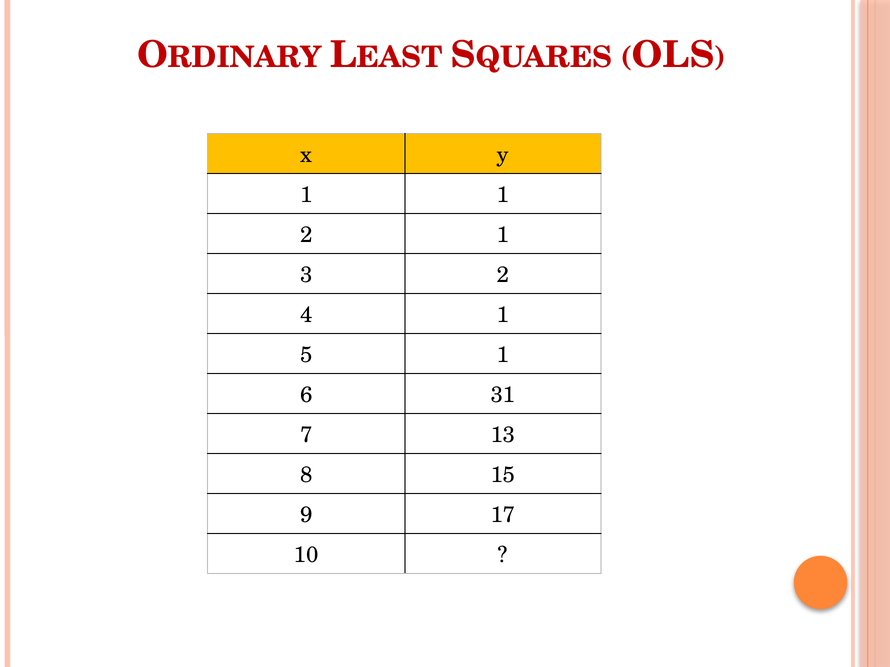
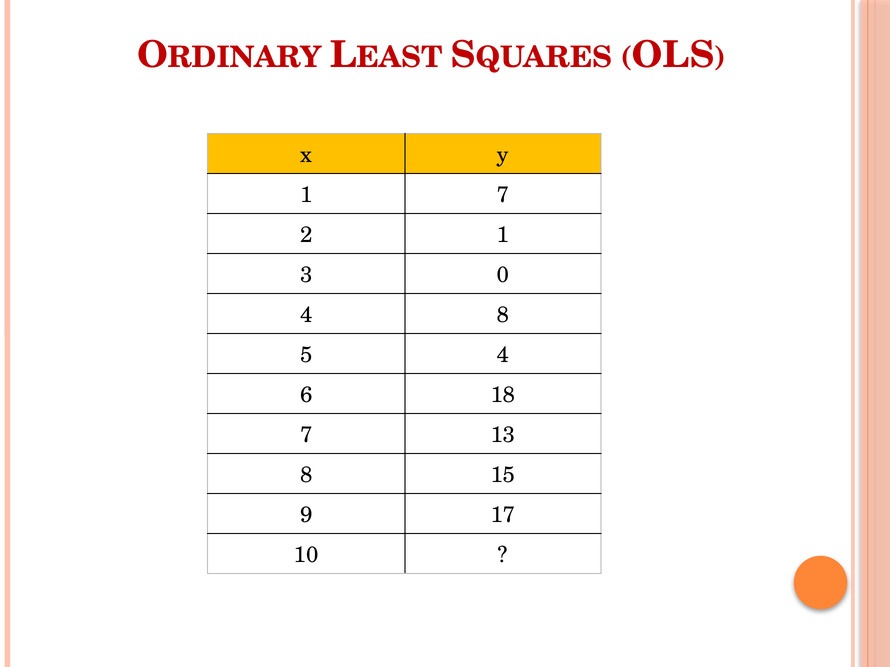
1 1: 1 -> 7 (503, 195)
3 2: 2 -> 0 (503, 275)
4 1: 1 -> 8 (503, 315)
5 1: 1 -> 4 (503, 355)
31: 31 -> 18 (503, 395)
